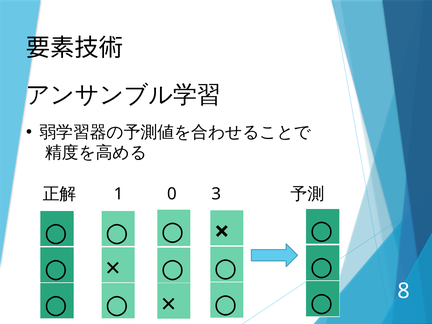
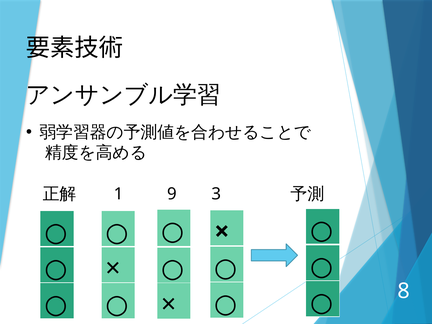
0: 0 -> 9 (172, 194)
